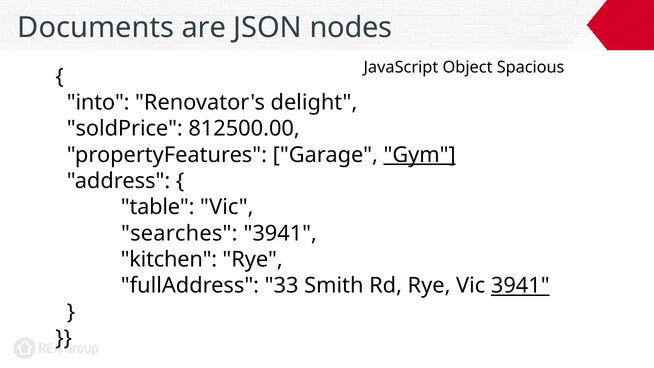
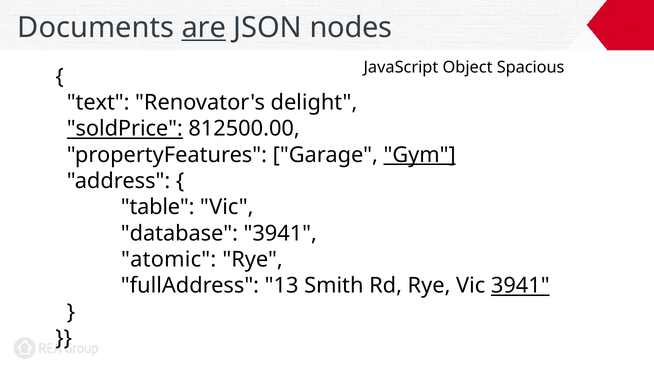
are underline: none -> present (204, 28)
into: into -> text (98, 103)
soldPrice underline: none -> present (125, 129)
searches: searches -> database (179, 233)
kitchen: kitchen -> atomic (169, 260)
33: 33 -> 13 (282, 286)
